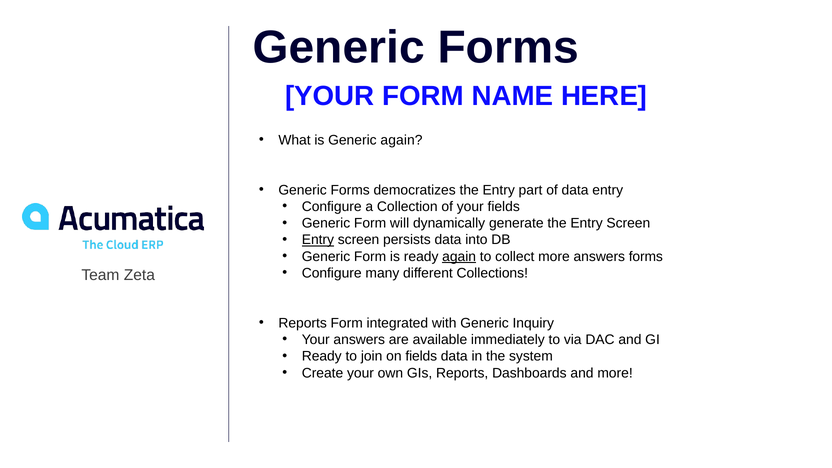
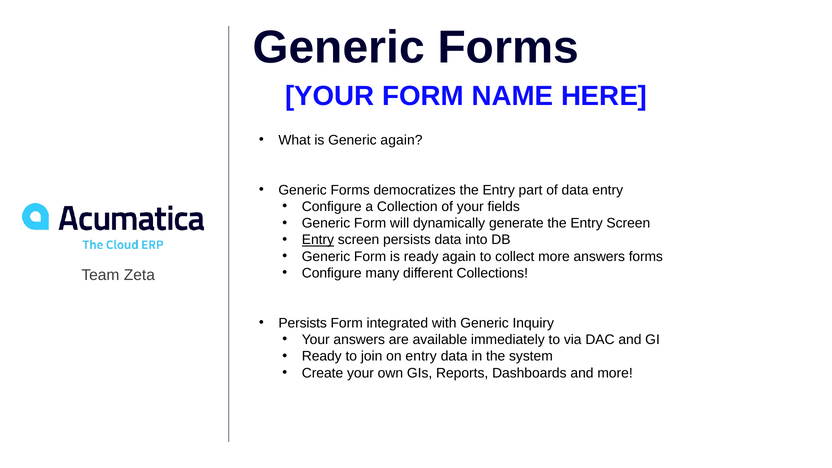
again underline: present -> none (459, 257)
Reports: Reports -> Persists (303, 323)
on fields: fields -> entry (421, 356)
